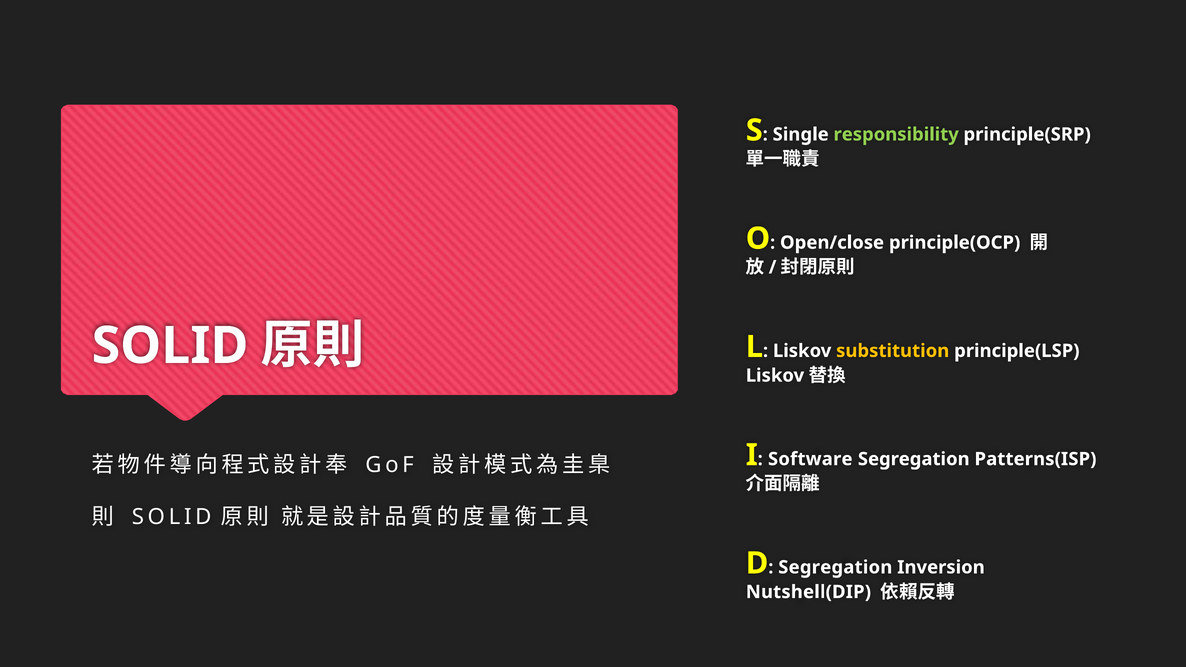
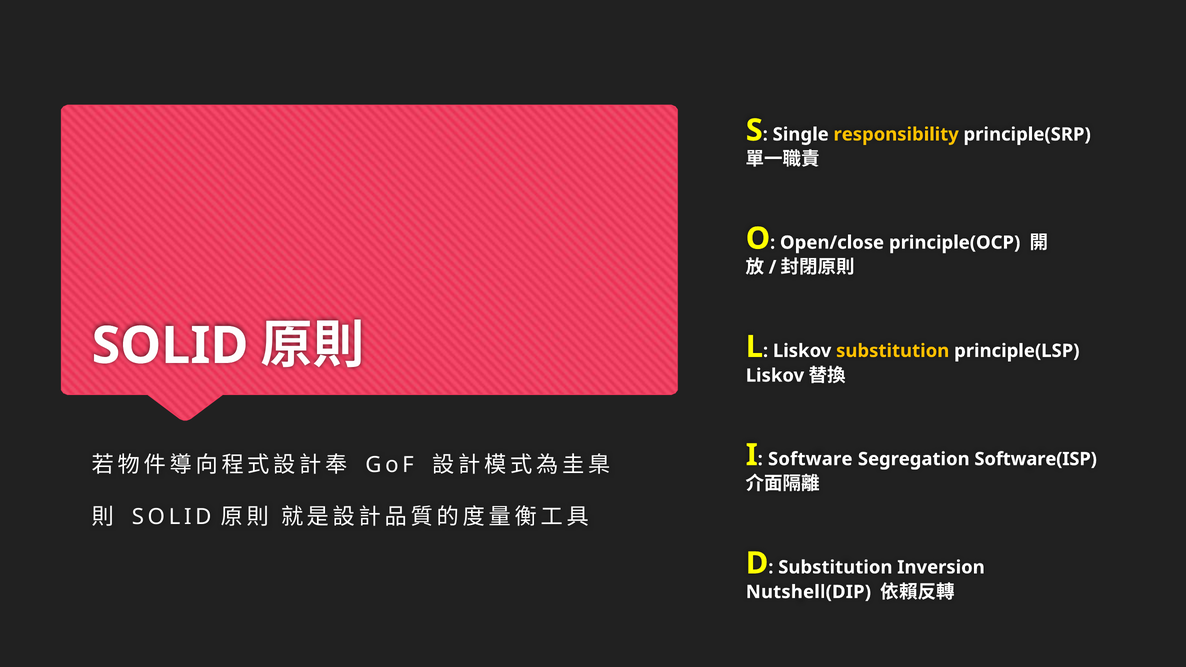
responsibility colour: light green -> yellow (896, 134)
Patterns(ISP: Patterns(ISP -> Software(ISP (1036, 459)
Segregation: Segregation -> Substitution (835, 567)
